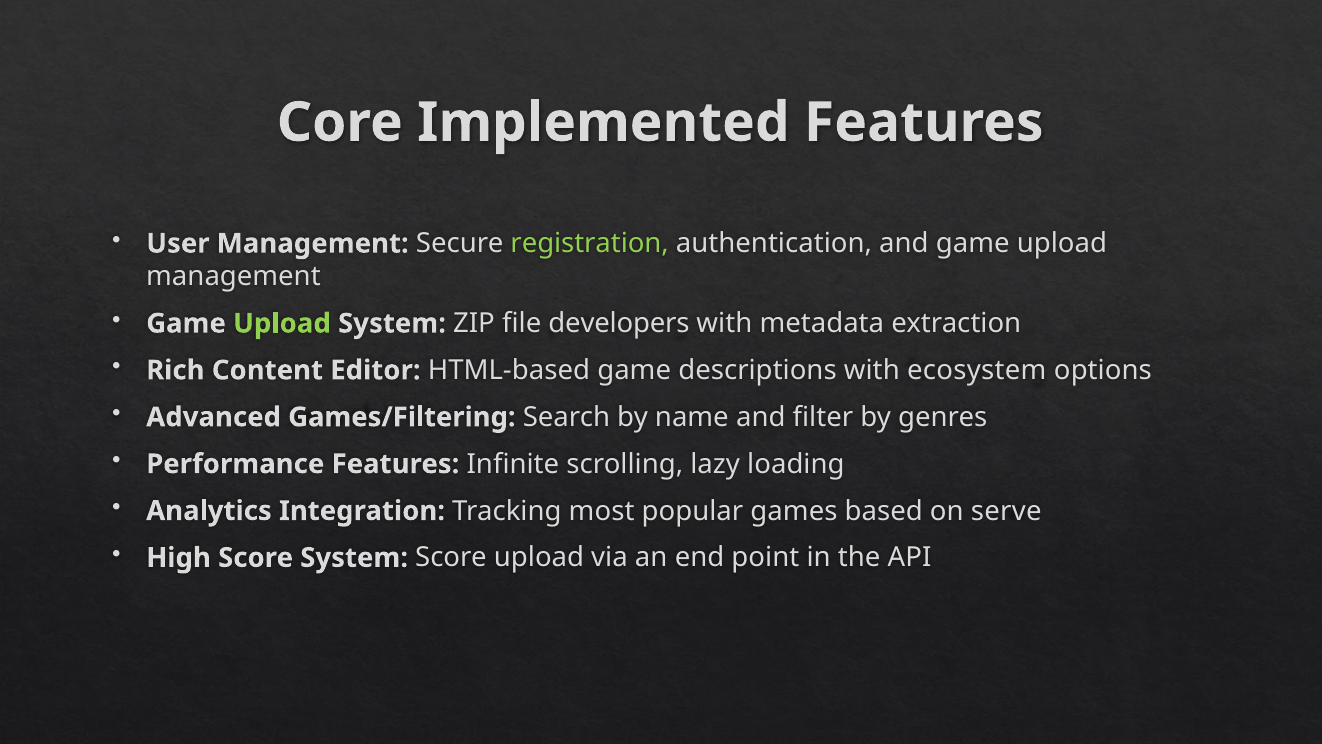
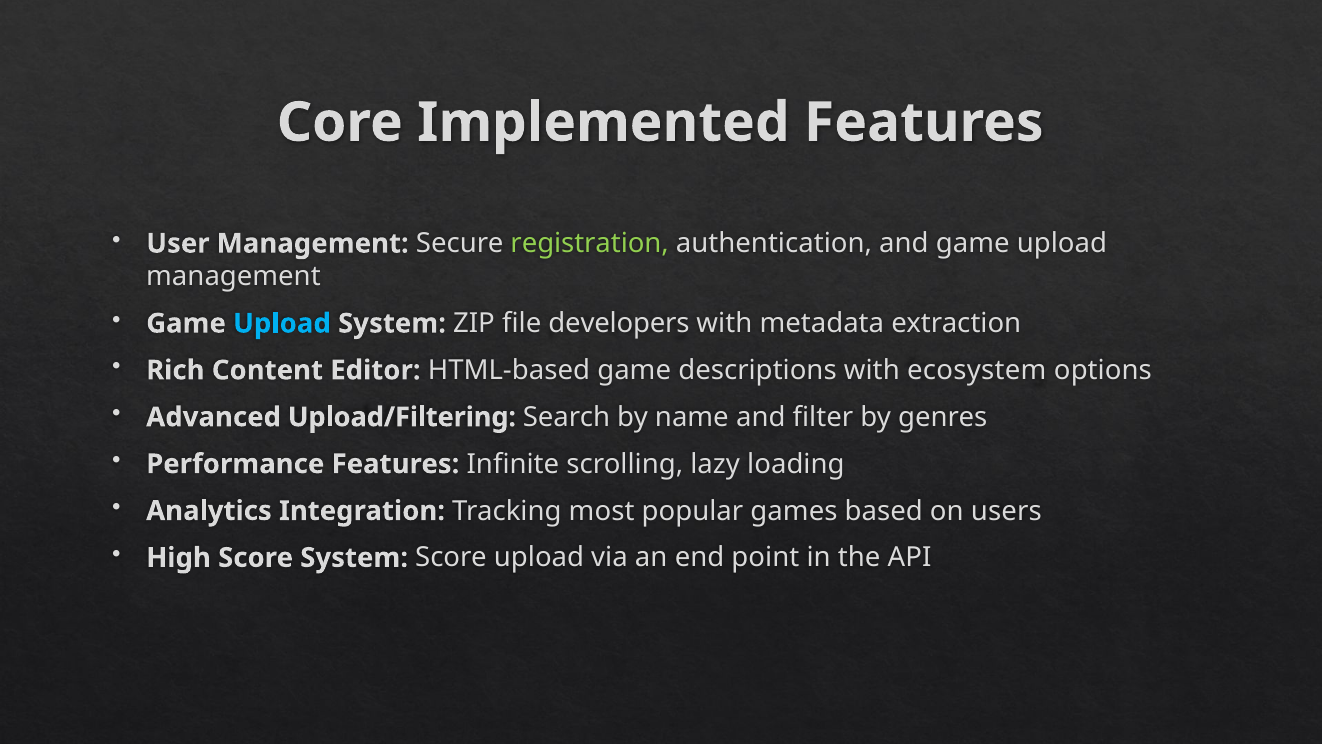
Upload colour: light green -> light blue (282, 323)
Games/Filtering: Games/Filtering -> Upload/Filtering (402, 417)
serve: serve -> users (1006, 511)
